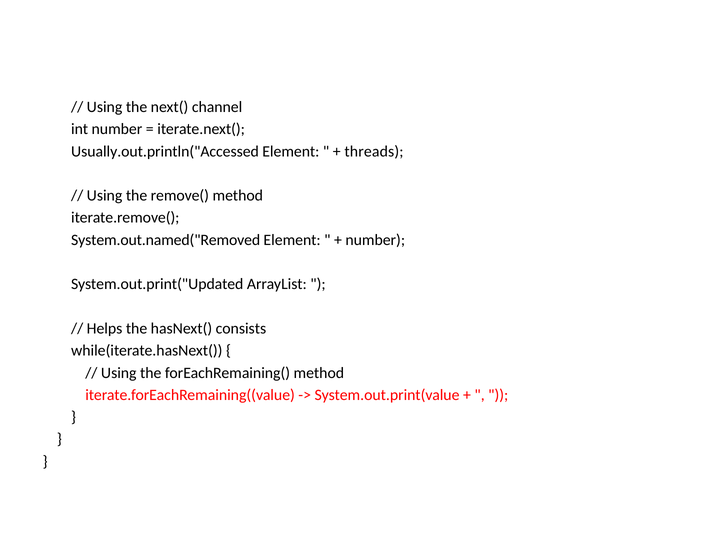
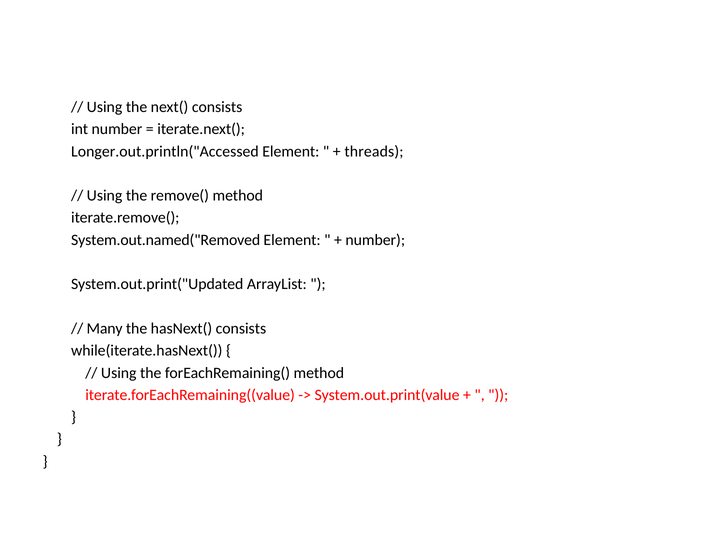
next( channel: channel -> consists (217, 107)
Usually.out.println("Accessed: Usually.out.println("Accessed -> Longer.out.println("Accessed (165, 151)
Helps: Helps -> Many (105, 328)
